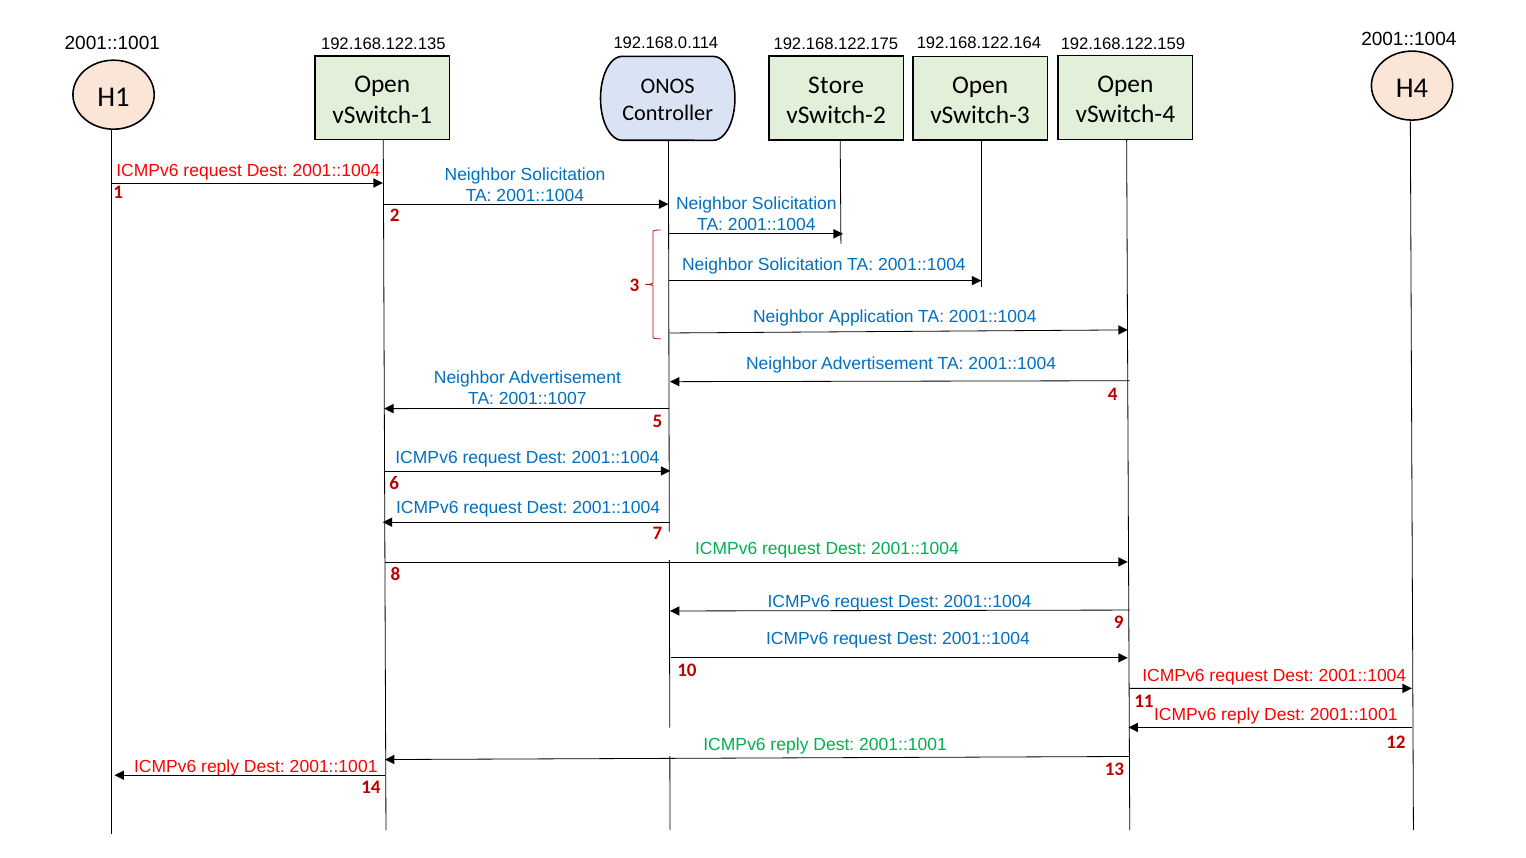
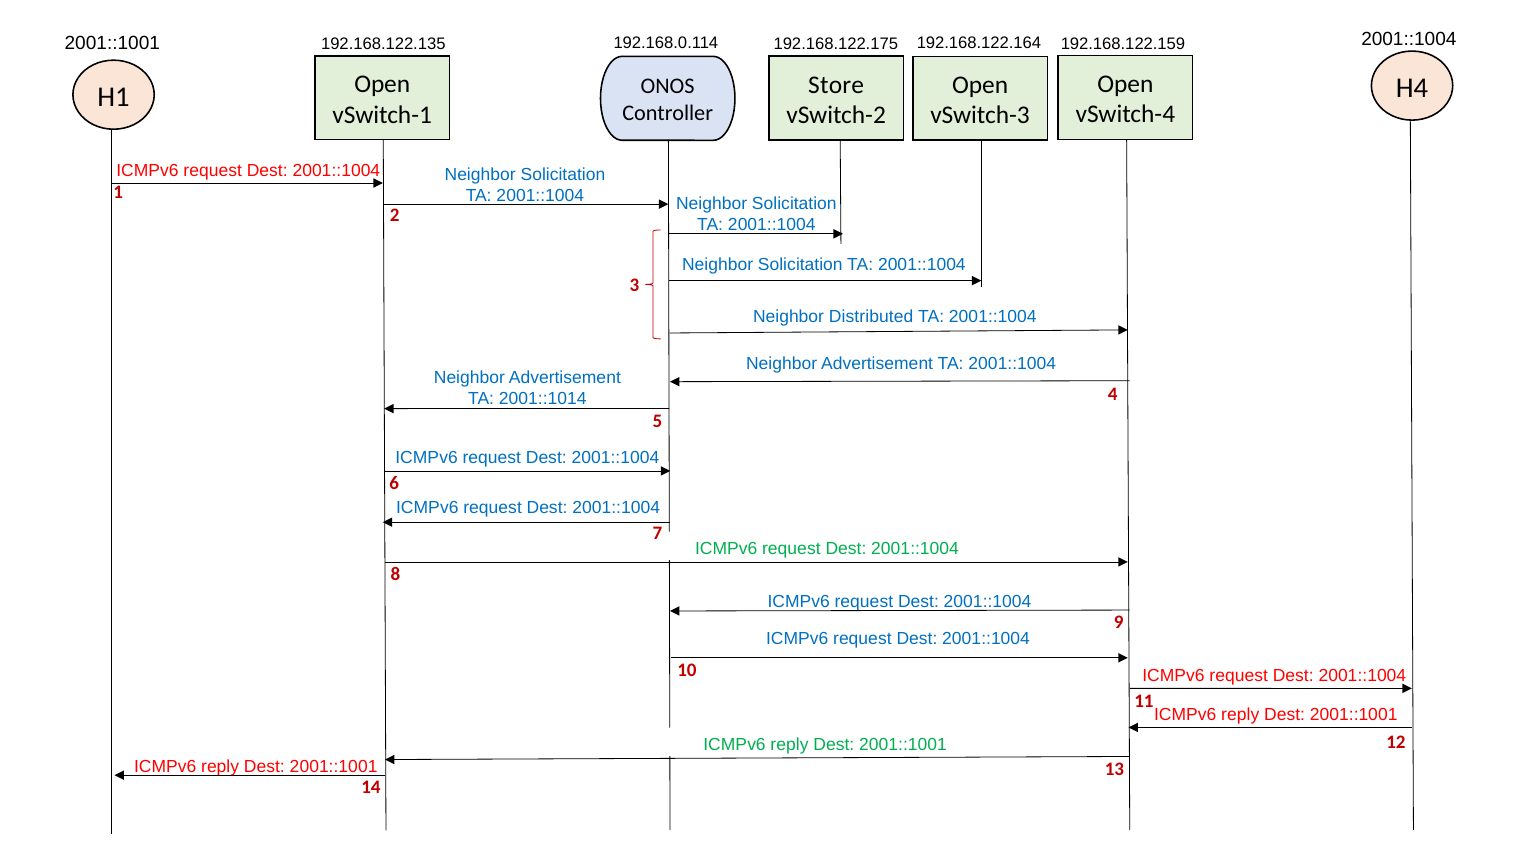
Application: Application -> Distributed (871, 317)
2001::1007: 2001::1007 -> 2001::1014 (543, 399)
